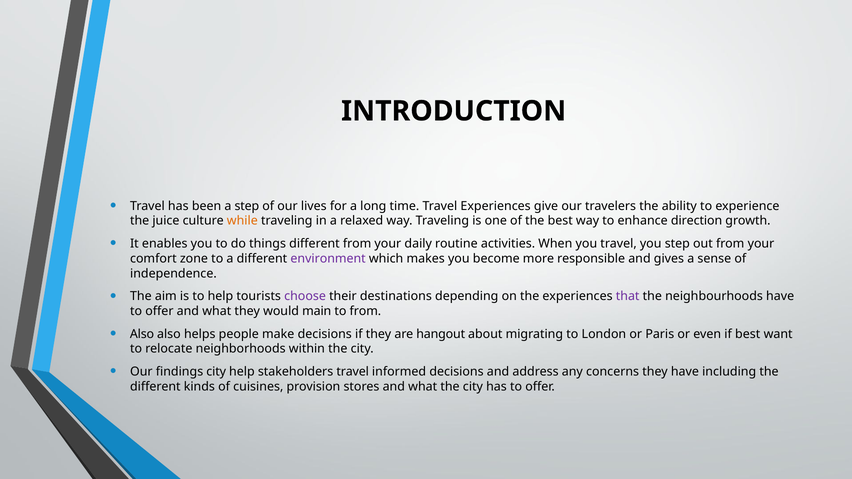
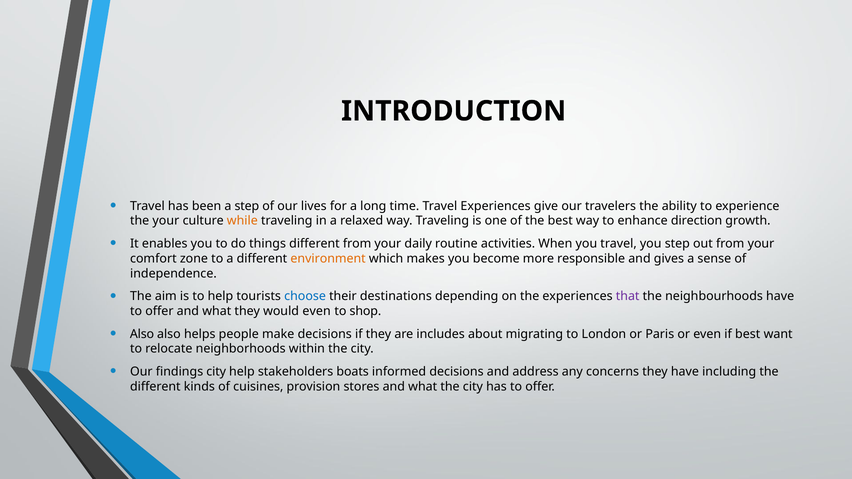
the juice: juice -> your (166, 221)
environment colour: purple -> orange (328, 259)
choose colour: purple -> blue (305, 296)
would main: main -> even (317, 311)
to from: from -> shop (365, 311)
hangout: hangout -> includes (441, 334)
stakeholders travel: travel -> boats (353, 372)
